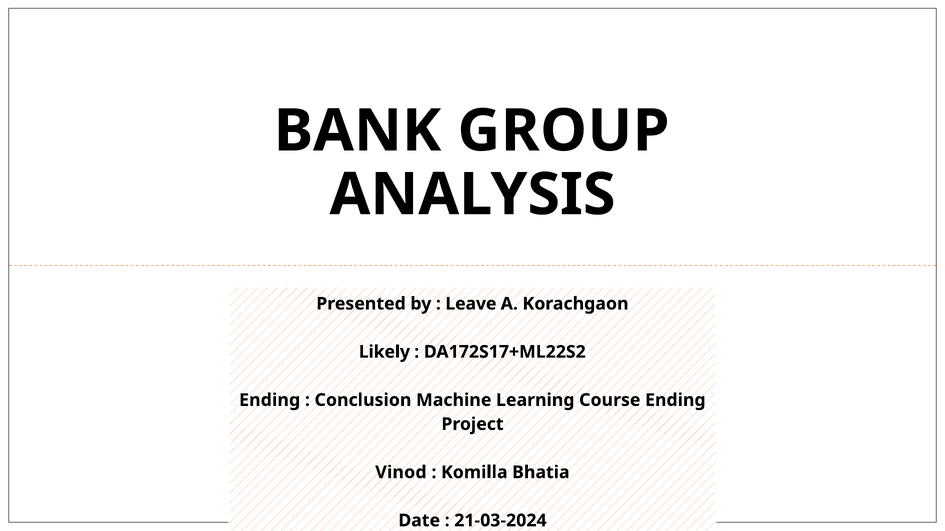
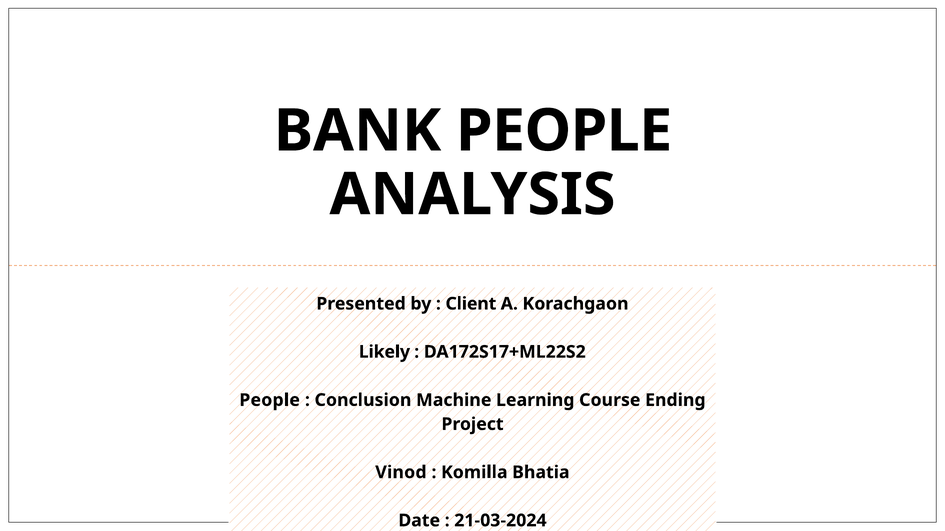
BANK GROUP: GROUP -> PEOPLE (564, 131)
Leave: Leave -> Client (471, 304)
Ending: Ending -> People (270, 400)
